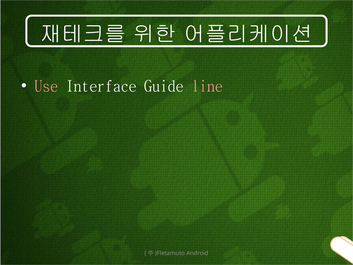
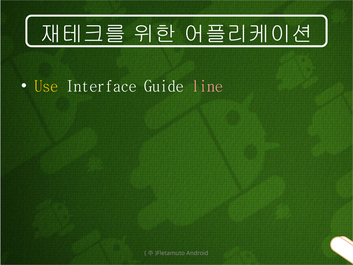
Use colour: pink -> yellow (46, 86)
